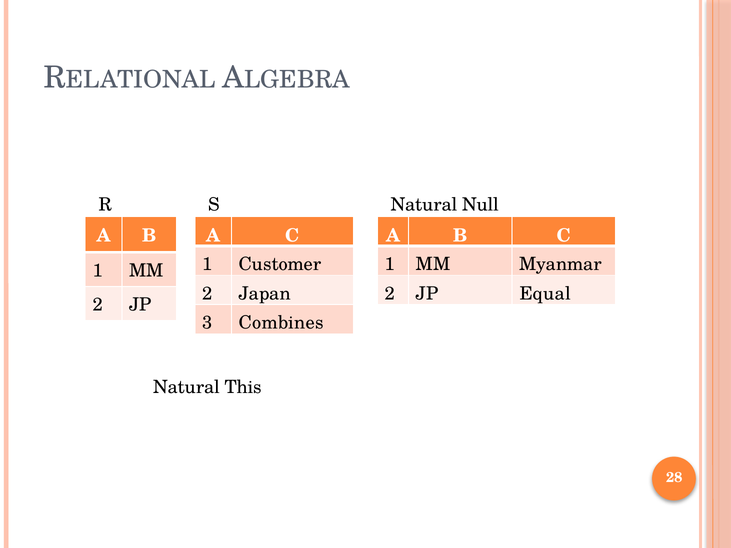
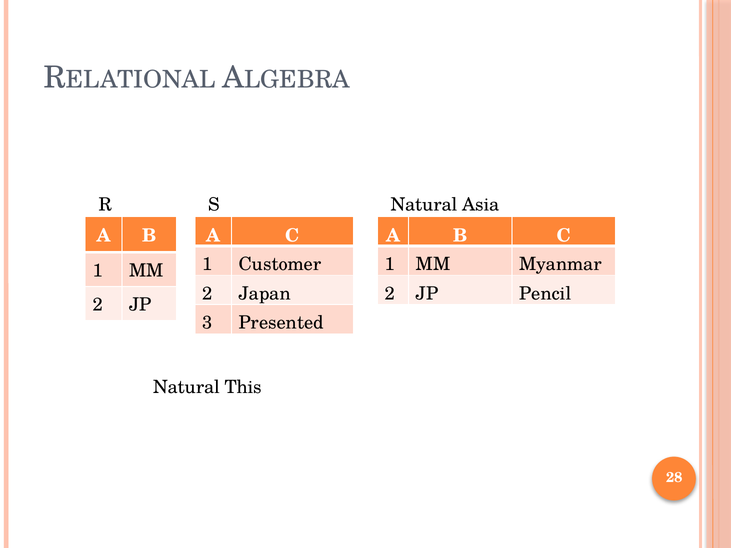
Null: Null -> Asia (481, 205)
Equal: Equal -> Pencil (545, 294)
Combines: Combines -> Presented (281, 323)
